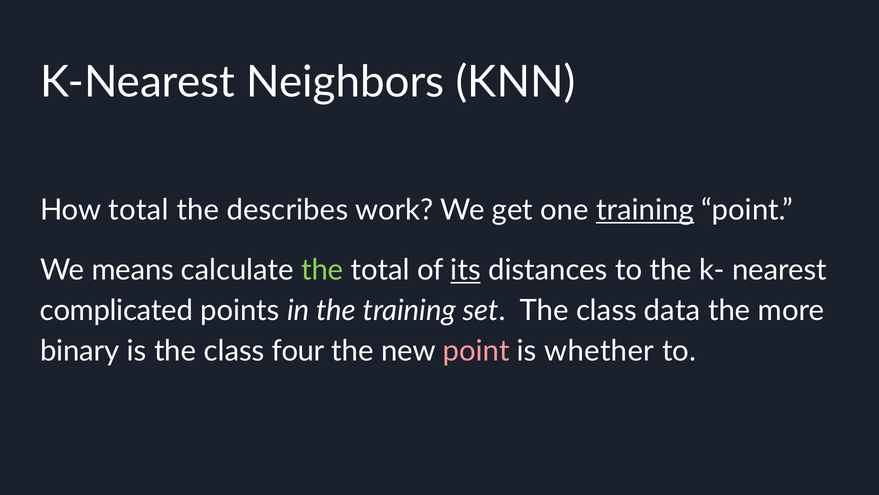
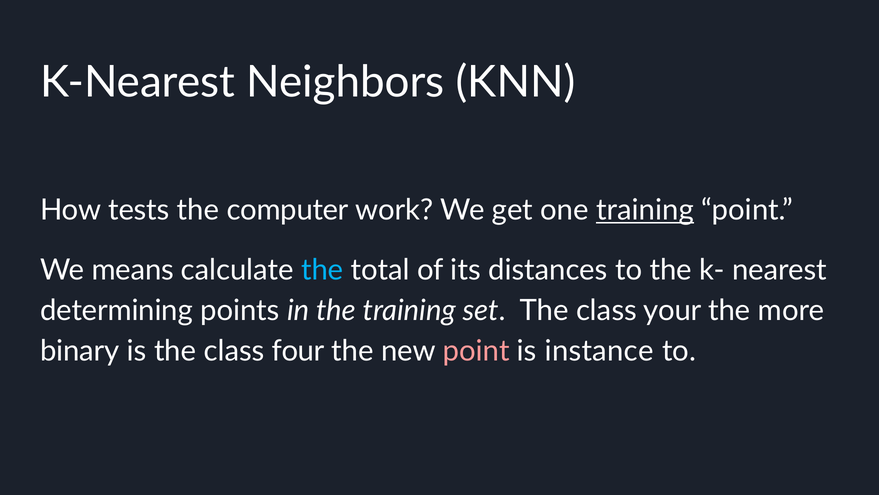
How total: total -> tests (139, 210)
describes: describes -> computer (288, 210)
the colour: light green -> light blue (322, 270)
its underline: present -> none (466, 270)
complicated: complicated -> determining (116, 310)
class data: data -> your (672, 310)
whether: whether -> instance (599, 351)
